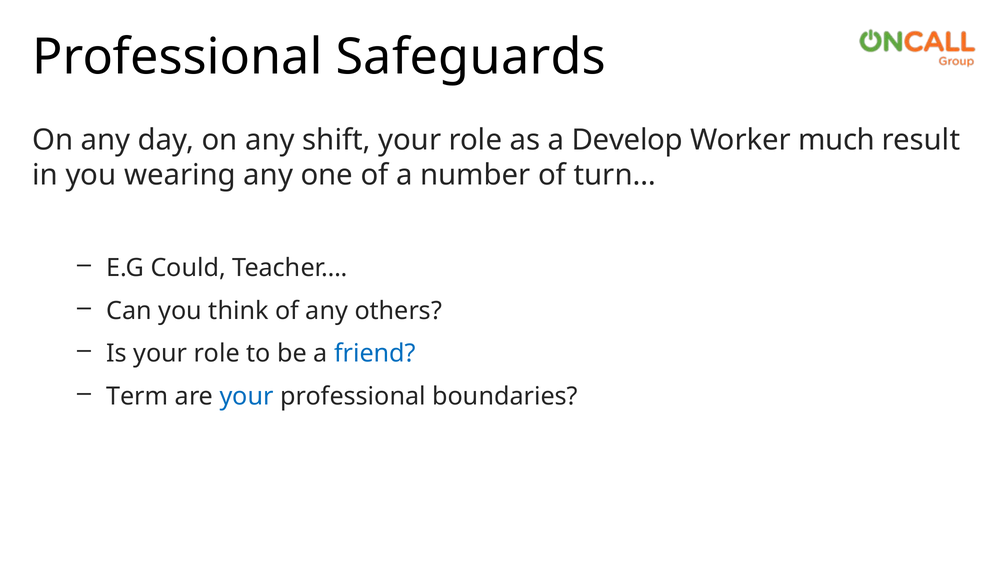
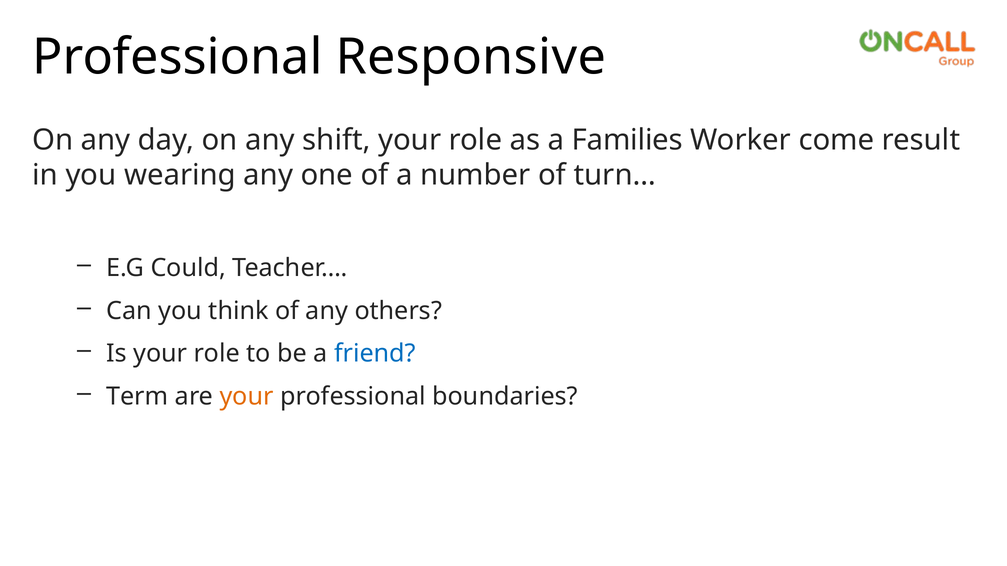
Safeguards: Safeguards -> Responsive (471, 57)
Develop: Develop -> Families (627, 140)
much: much -> come (836, 140)
your colour: blue -> orange (247, 397)
